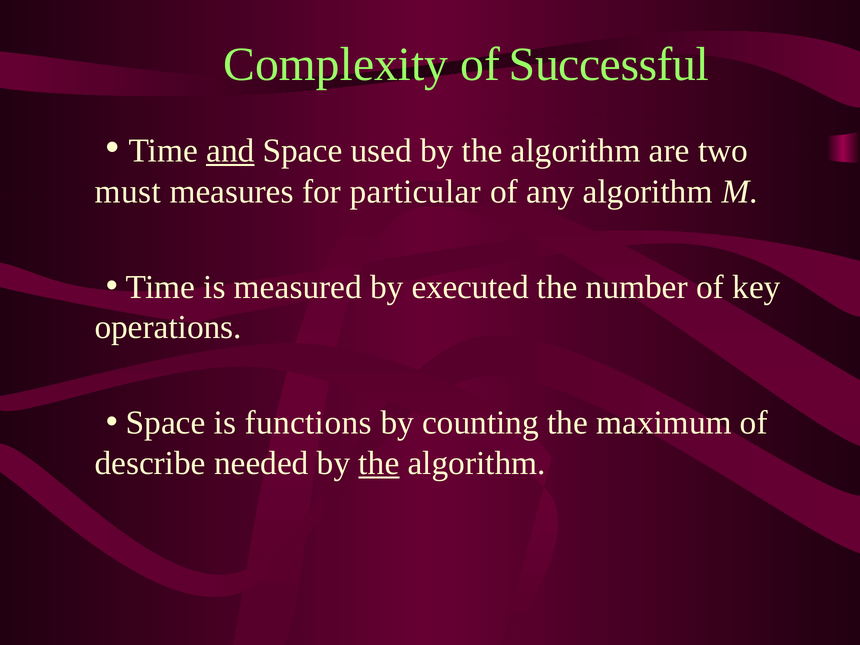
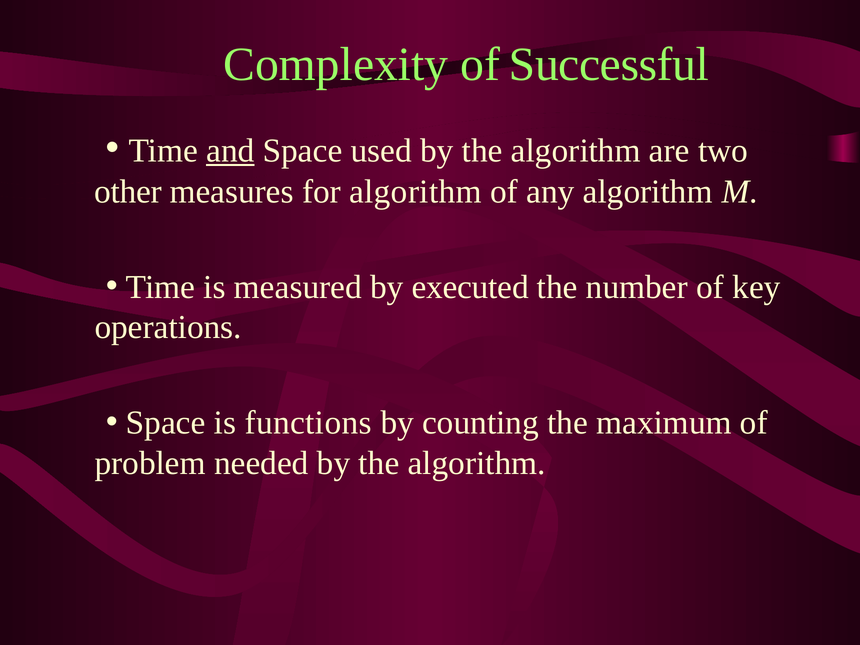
must: must -> other (128, 192)
for particular: particular -> algorithm (415, 192)
describe: describe -> problem (150, 463)
the underline: present -> none (379, 463)
